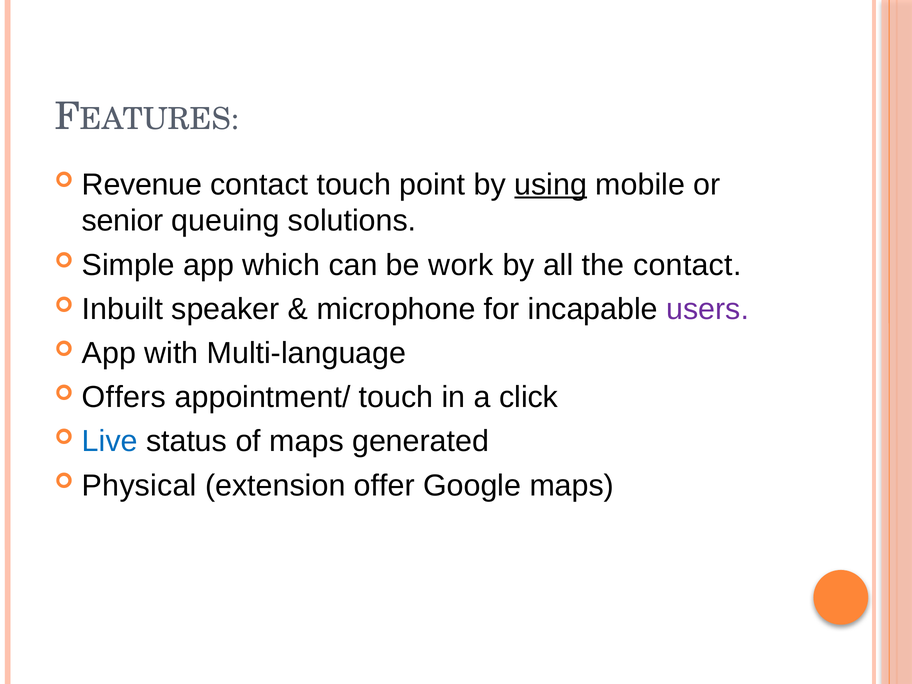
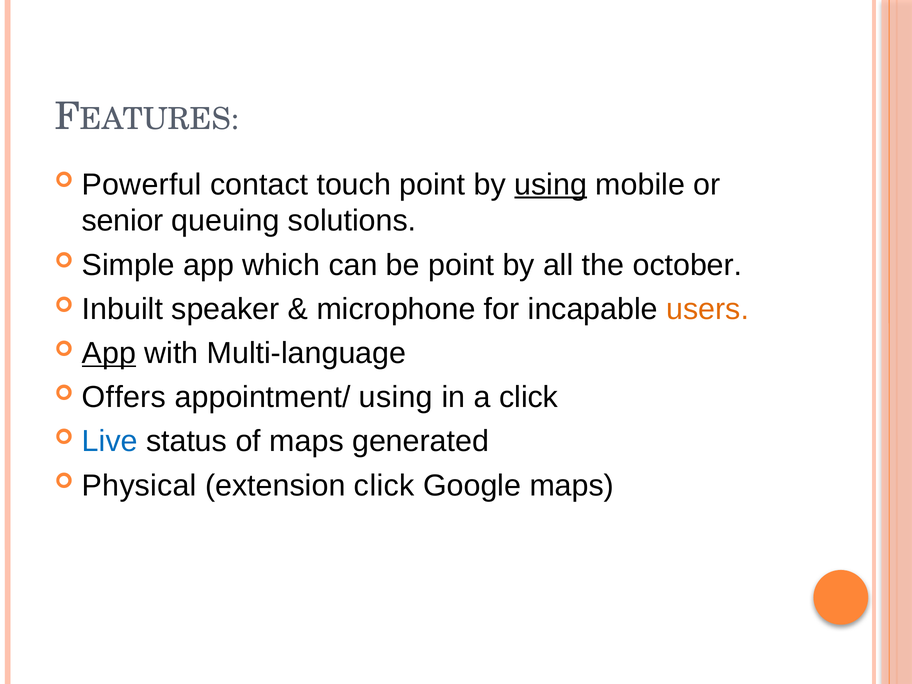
Revenue: Revenue -> Powerful (142, 184)
be work: work -> point (461, 265)
the contact: contact -> october (688, 265)
users colour: purple -> orange (708, 309)
App underline: none -> present (109, 353)
appointment/ touch: touch -> using (396, 397)
extension offer: offer -> click (384, 485)
